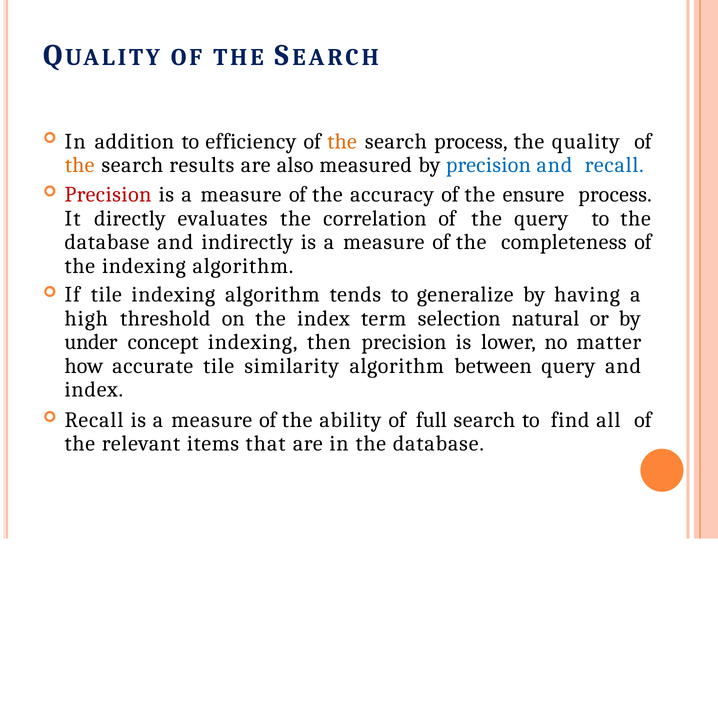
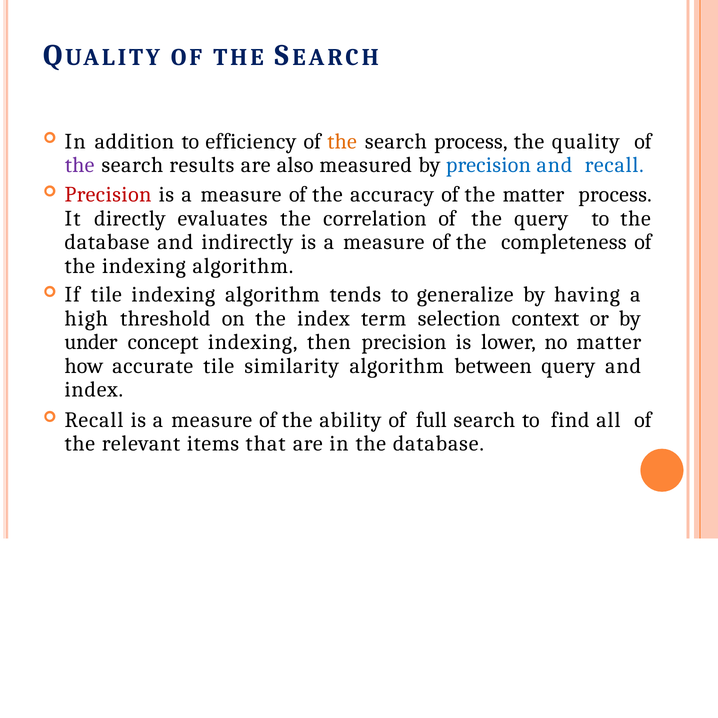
the colour: orange -> purple (80, 165)
the ensure: ensure -> matter (533, 195)
natural: natural -> context (545, 318)
